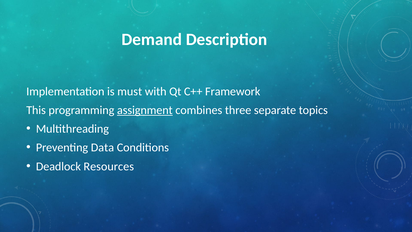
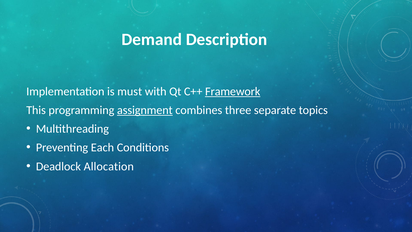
Framework underline: none -> present (233, 91)
Data: Data -> Each (102, 147)
Resources: Resources -> Allocation (109, 166)
